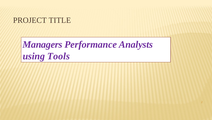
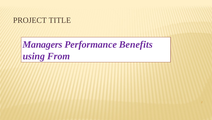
Analysts: Analysts -> Benefits (136, 44)
Tools: Tools -> From (59, 56)
